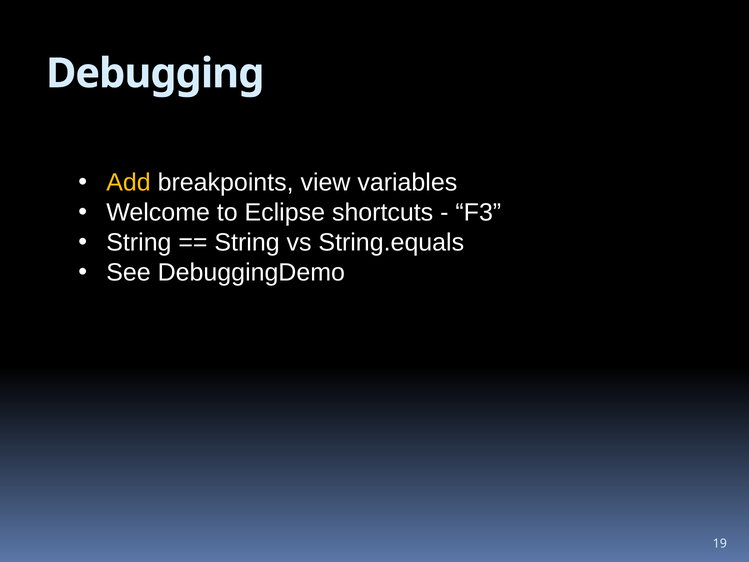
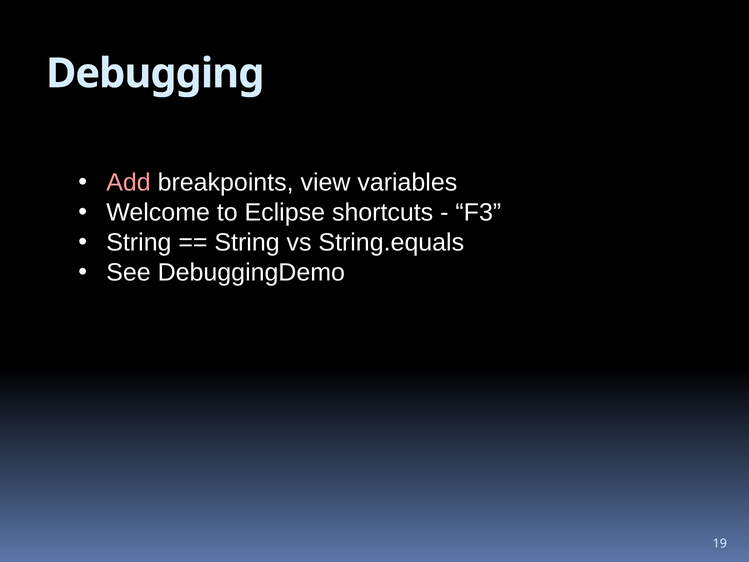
Add colour: yellow -> pink (129, 183)
